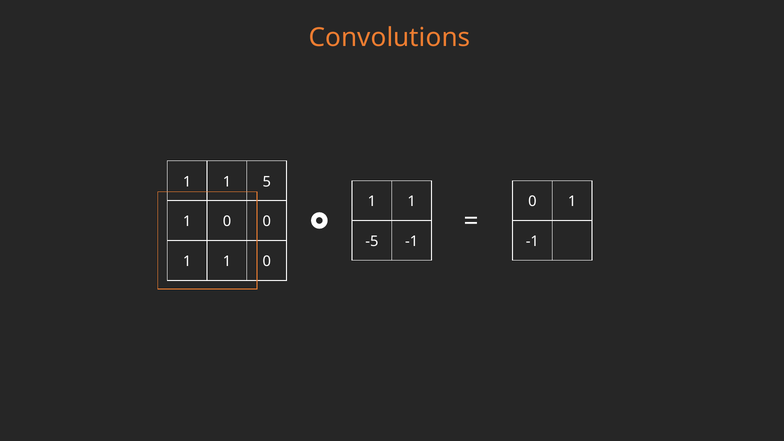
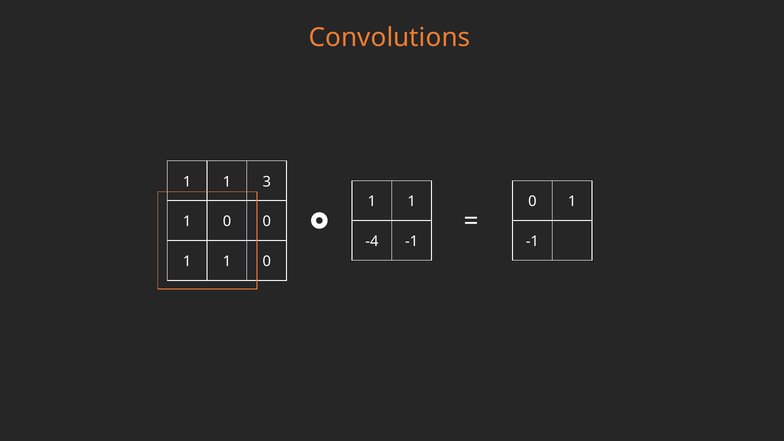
5: 5 -> 3 (267, 182)
-5: -5 -> -4 (372, 241)
